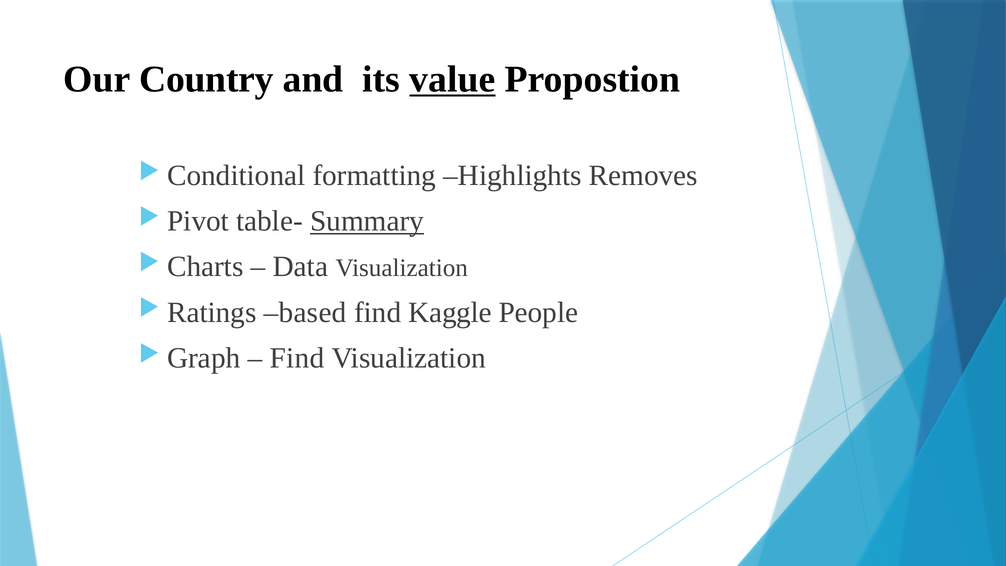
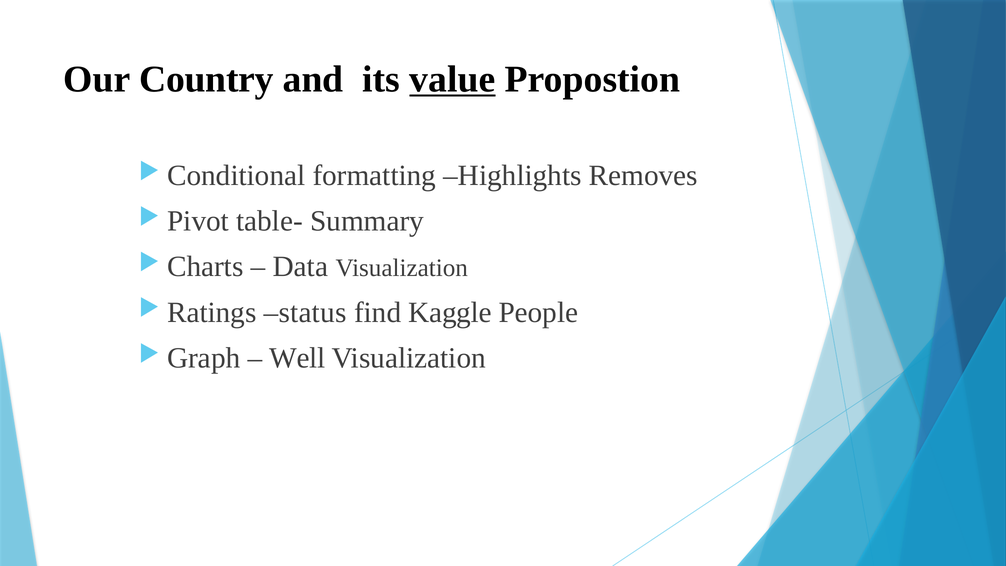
Summary underline: present -> none (367, 221)
based: based -> status (305, 312)
Find: Find -> Well (297, 358)
